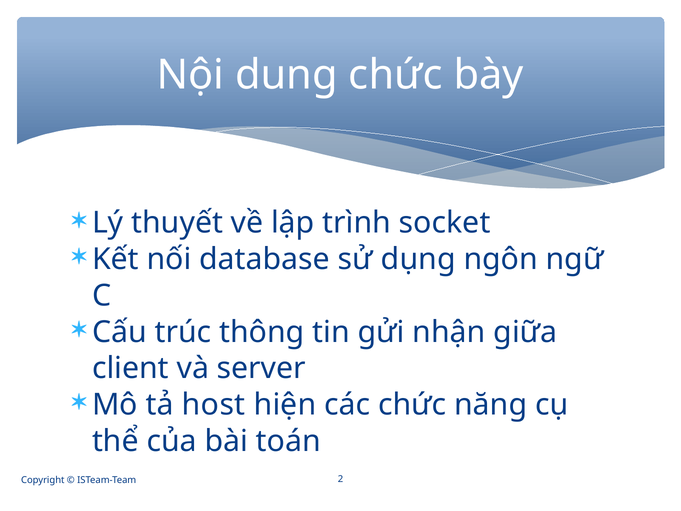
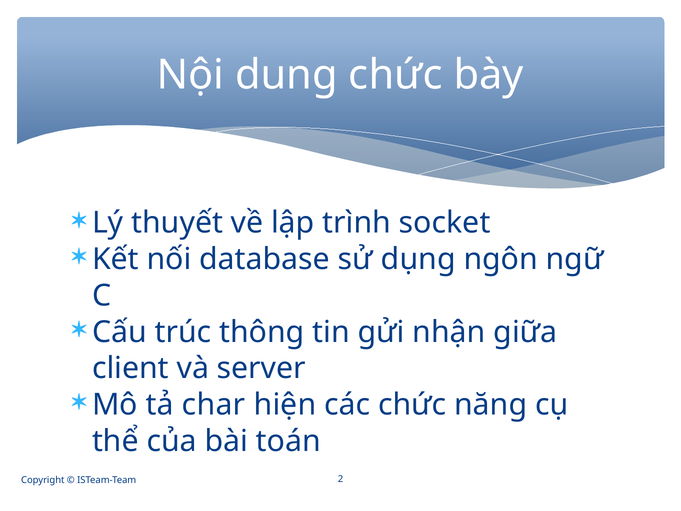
host: host -> char (214, 405)
